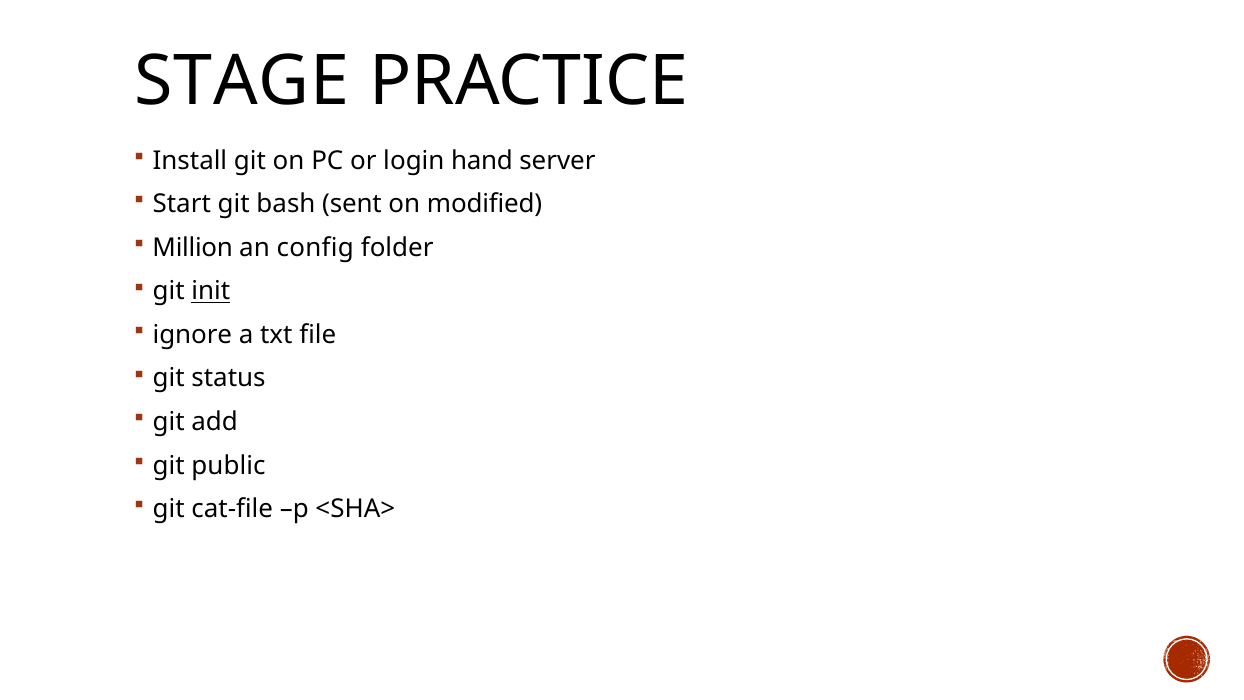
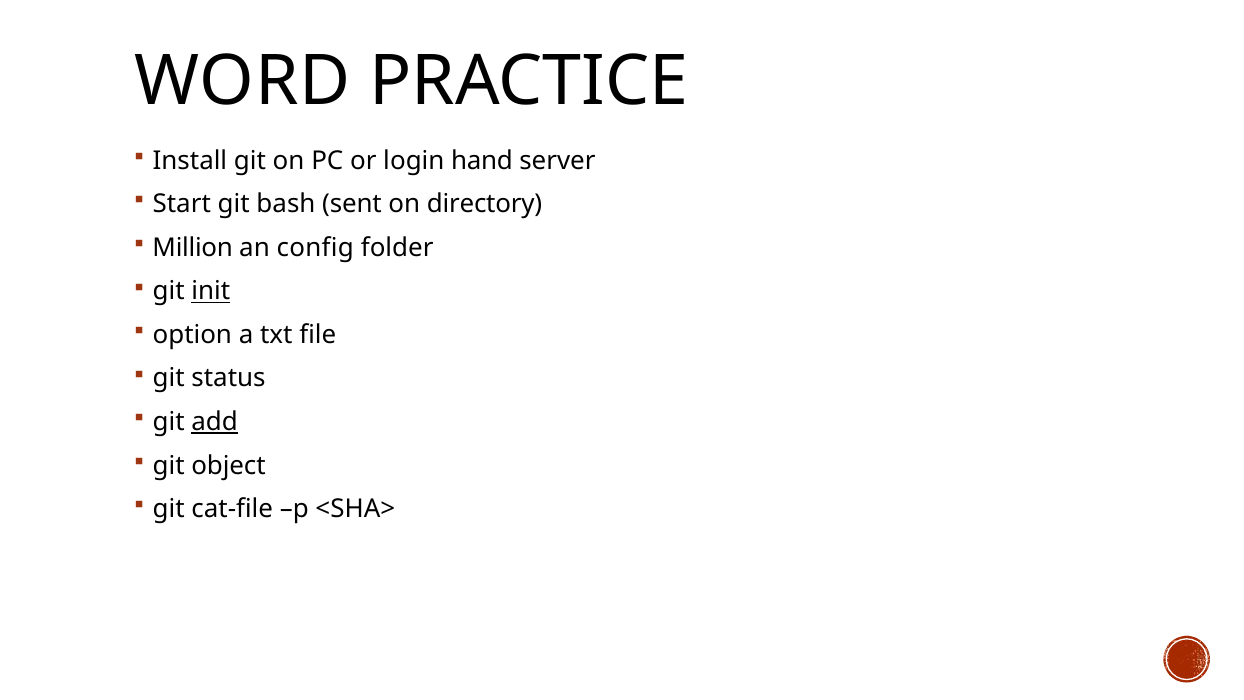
STAGE: STAGE -> WORD (242, 82)
modified: modified -> directory (485, 204)
ignore: ignore -> option (192, 335)
add underline: none -> present (215, 422)
public: public -> object (229, 465)
